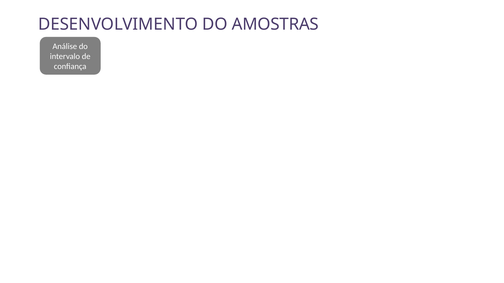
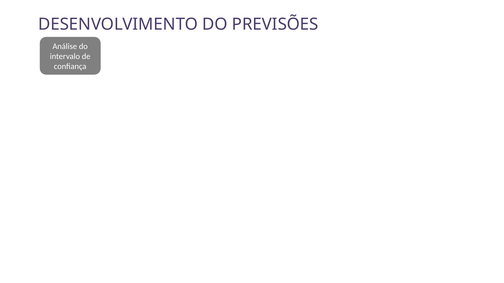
AMOSTRAS: AMOSTRAS -> PREVISÕES (275, 24)
